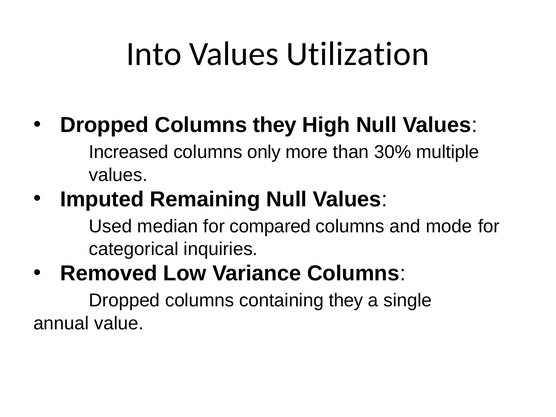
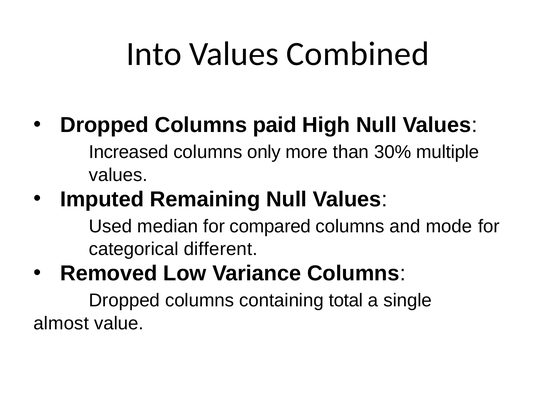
Utilization: Utilization -> Combined (358, 54)
Columns they: they -> paid (275, 125)
inquiries: inquiries -> different (221, 249)
containing they: they -> total (346, 300)
annual: annual -> almost (61, 323)
